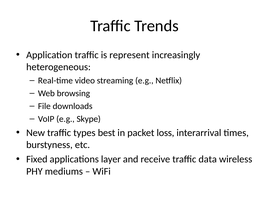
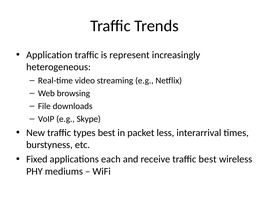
loss: loss -> less (165, 133)
layer: layer -> each (111, 160)
traffic data: data -> best (208, 160)
